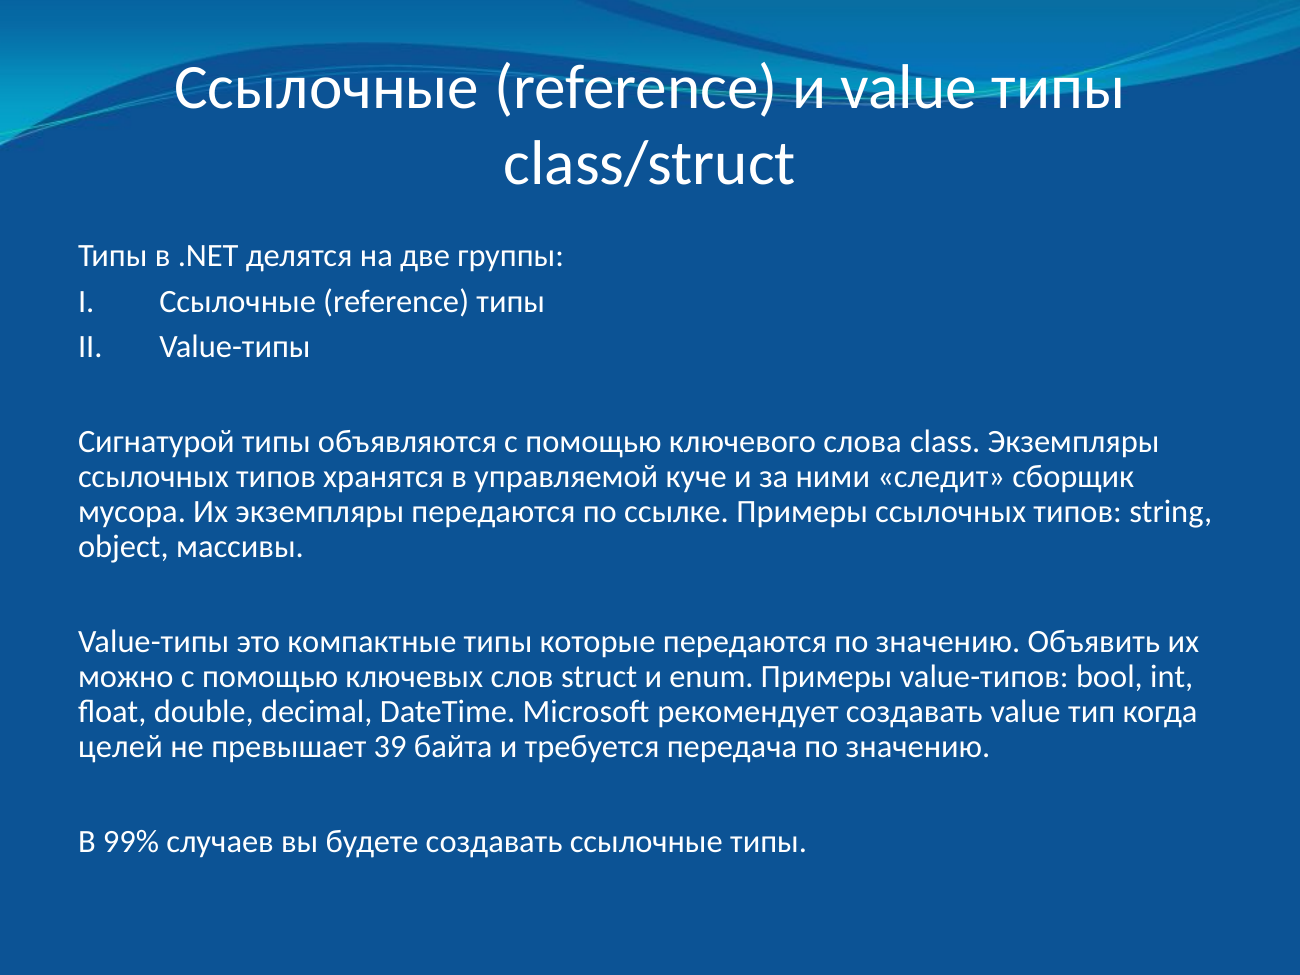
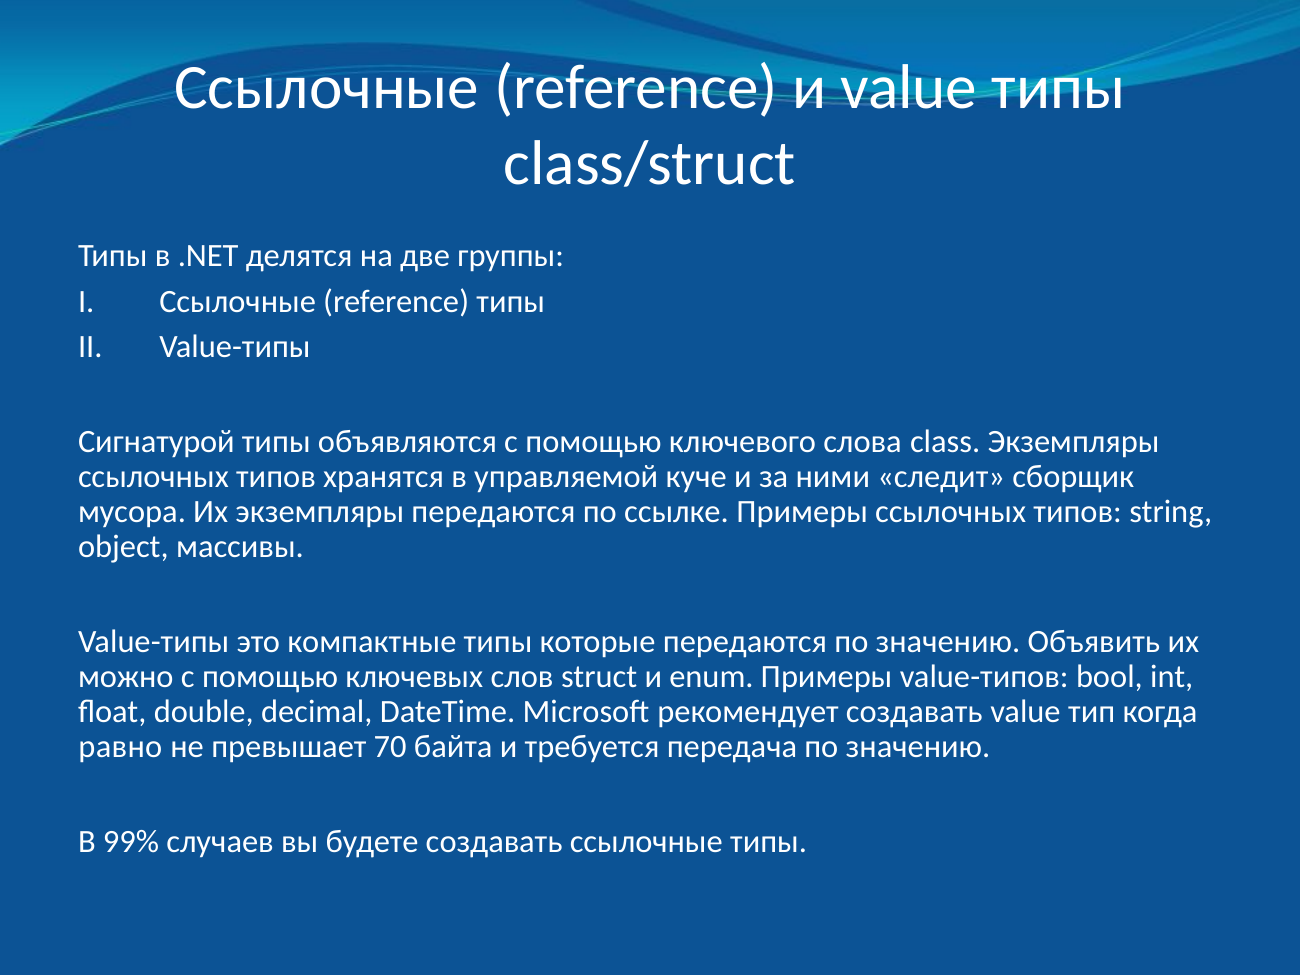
целей: целей -> равно (120, 747)
39: 39 -> 70 (390, 747)
